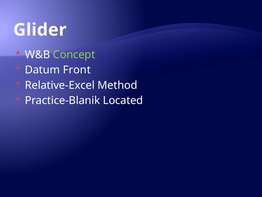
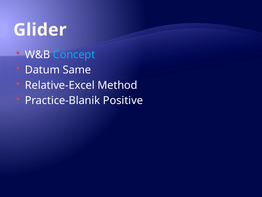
Concept colour: light green -> light blue (74, 54)
Front: Front -> Same (77, 70)
Located: Located -> Positive (123, 100)
